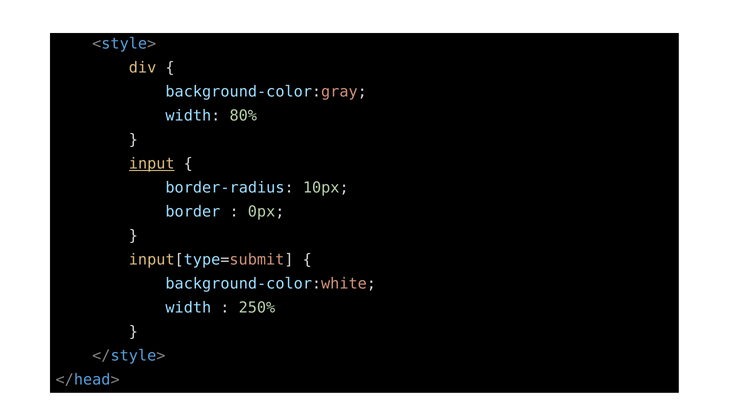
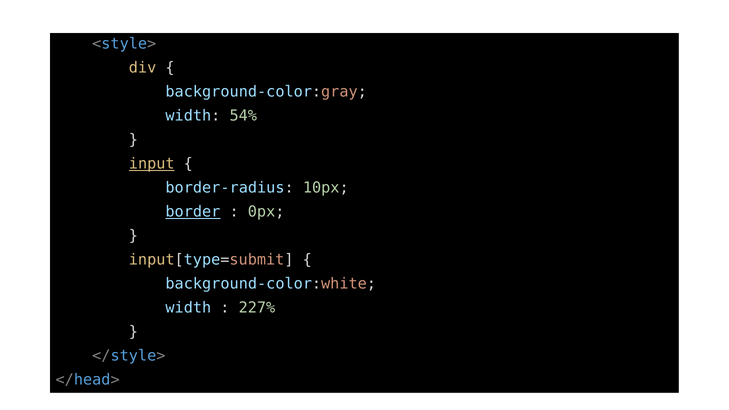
80%: 80% -> 54% (243, 116)
border underline: none -> present (193, 212)
250%: 250% -> 227% (257, 308)
